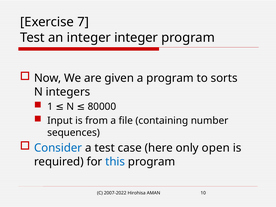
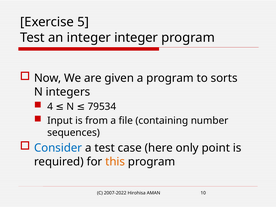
7: 7 -> 5 (83, 22)
1: 1 -> 4 (50, 107)
80000: 80000 -> 79534 (102, 107)
open: open -> point (216, 148)
this colour: blue -> orange (115, 162)
